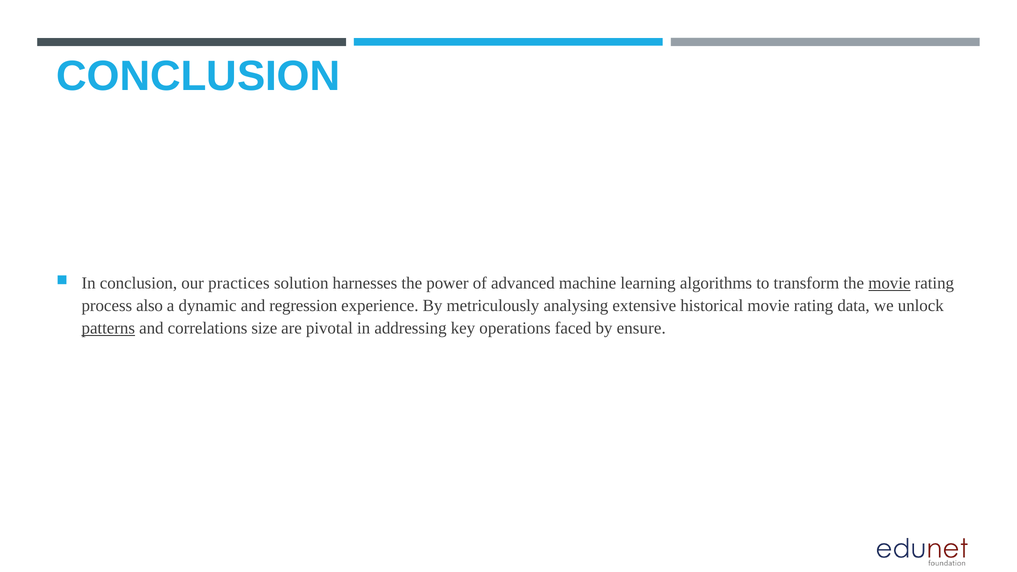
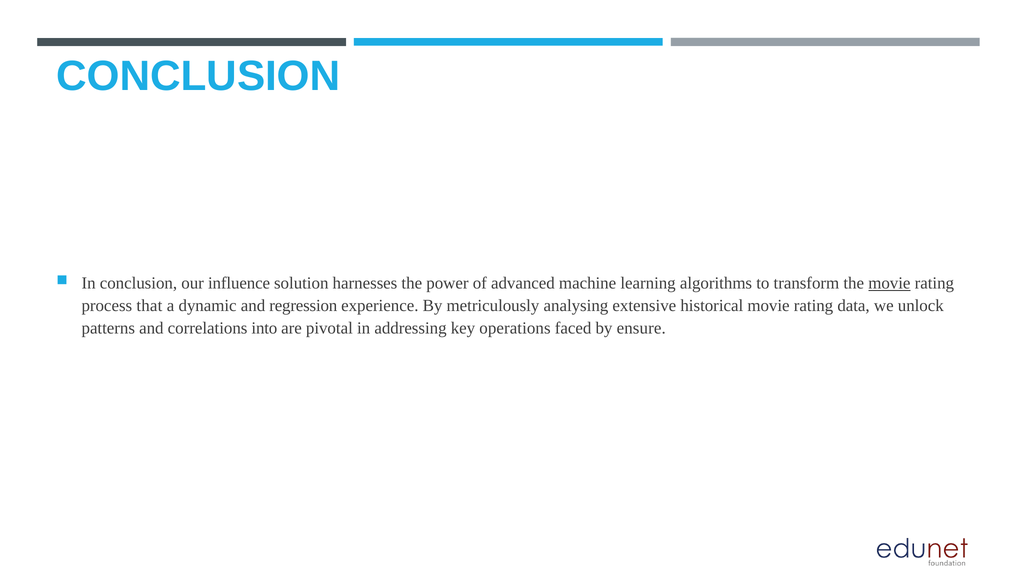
practices: practices -> influence (239, 283)
also: also -> that (149, 306)
patterns underline: present -> none (108, 328)
size: size -> into (264, 328)
